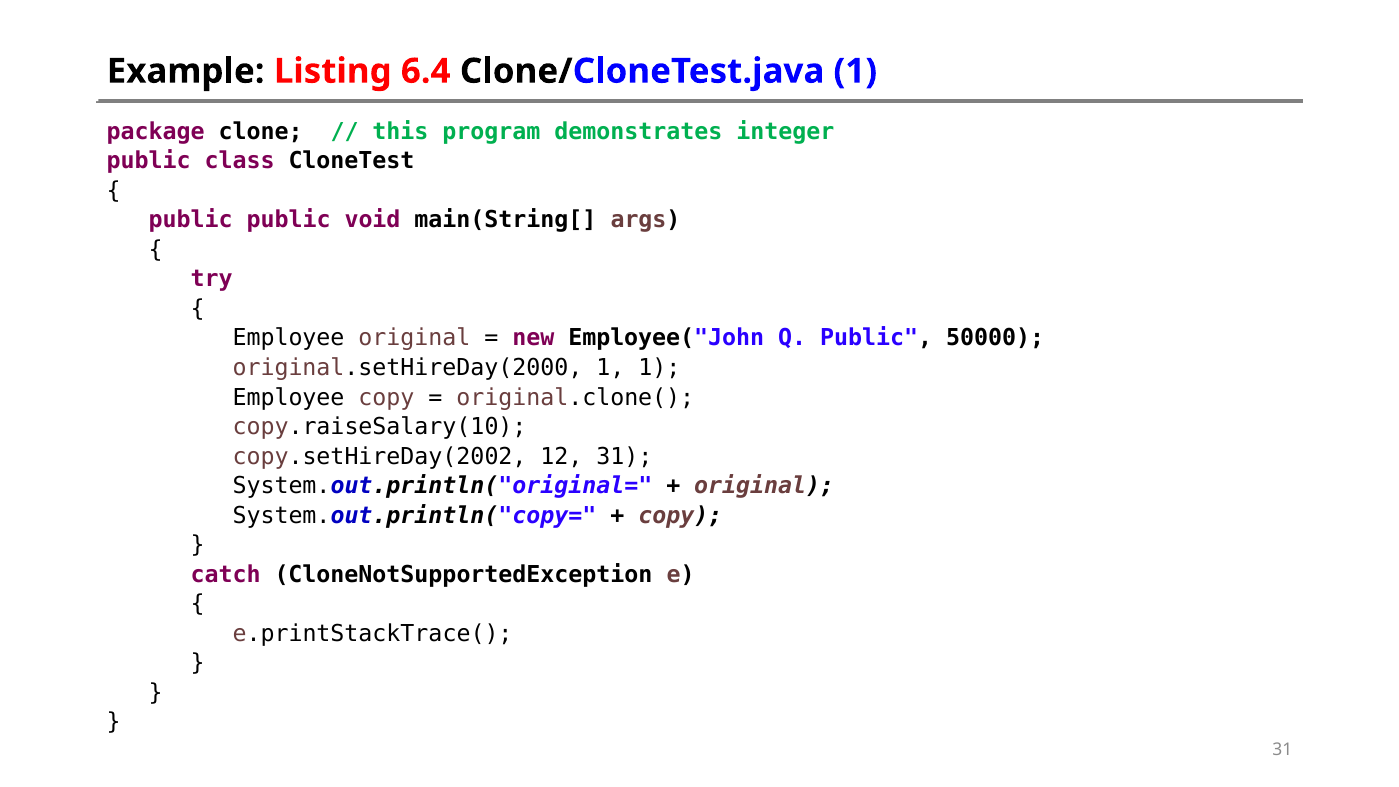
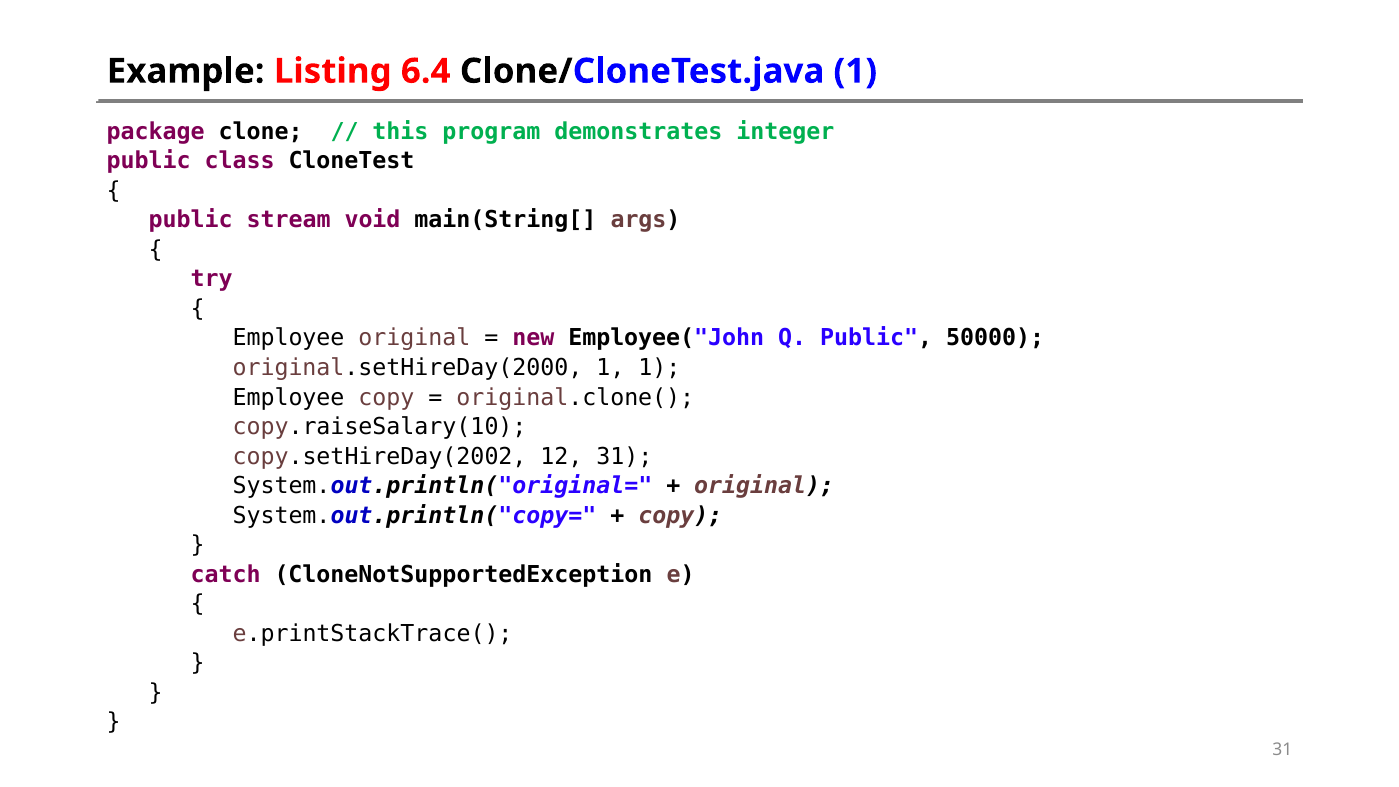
public public: public -> stream (289, 220)
